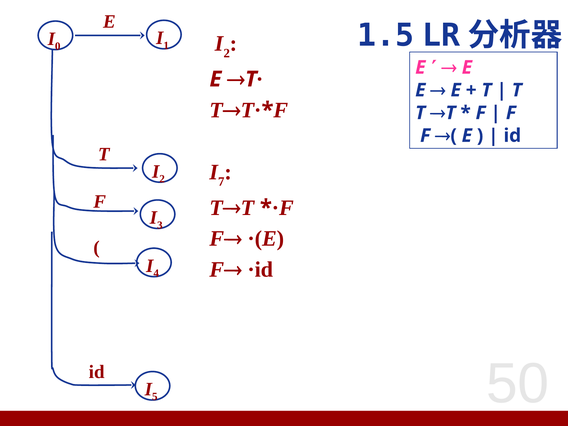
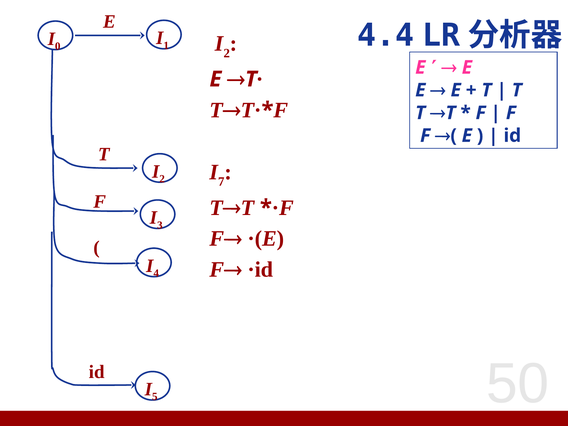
1.5: 1.5 -> 4.4 (386, 35)
